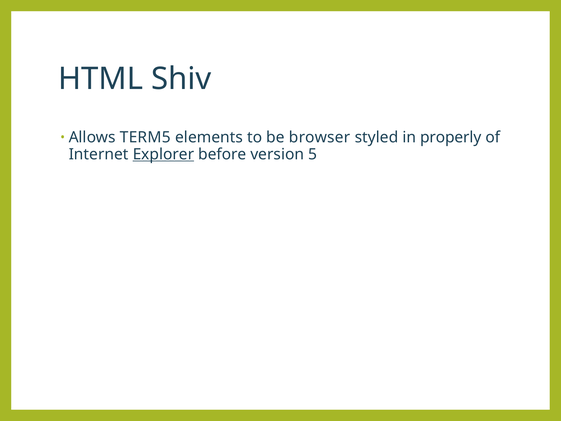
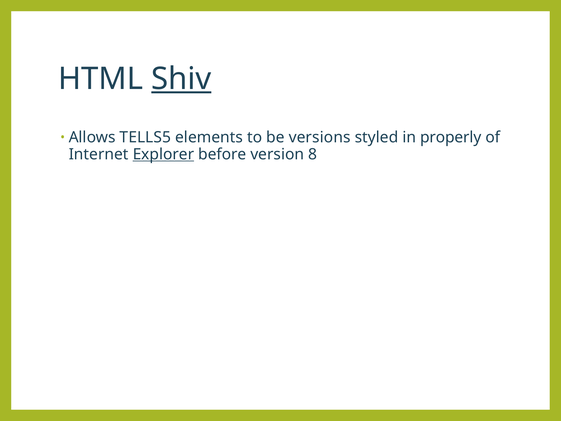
Shiv underline: none -> present (181, 79)
TERM5: TERM5 -> TELLS5 (145, 137)
browser: browser -> versions (320, 137)
5: 5 -> 8 (313, 154)
